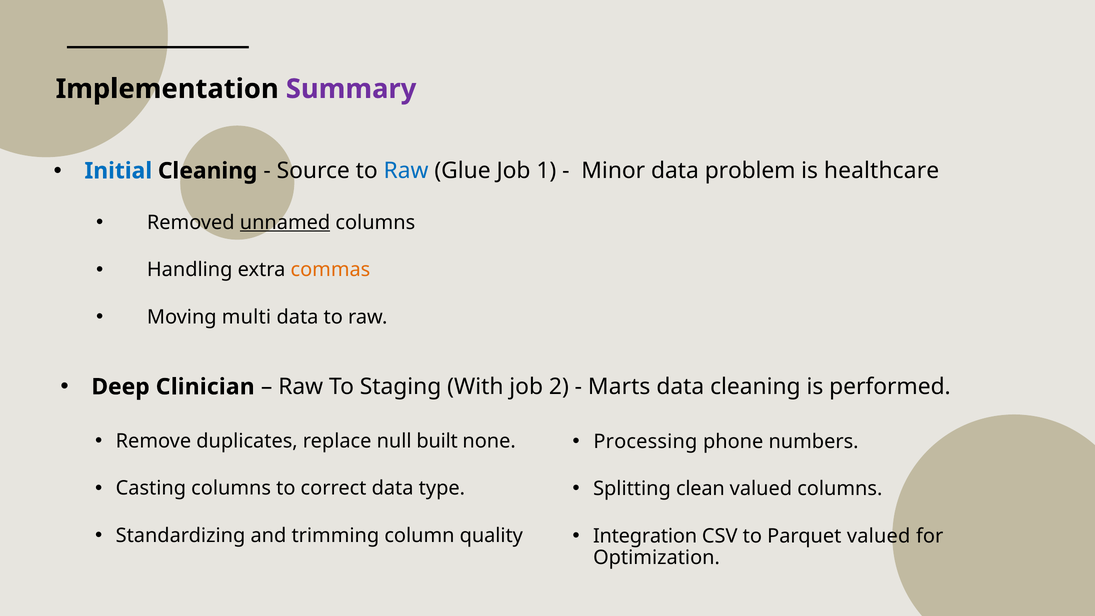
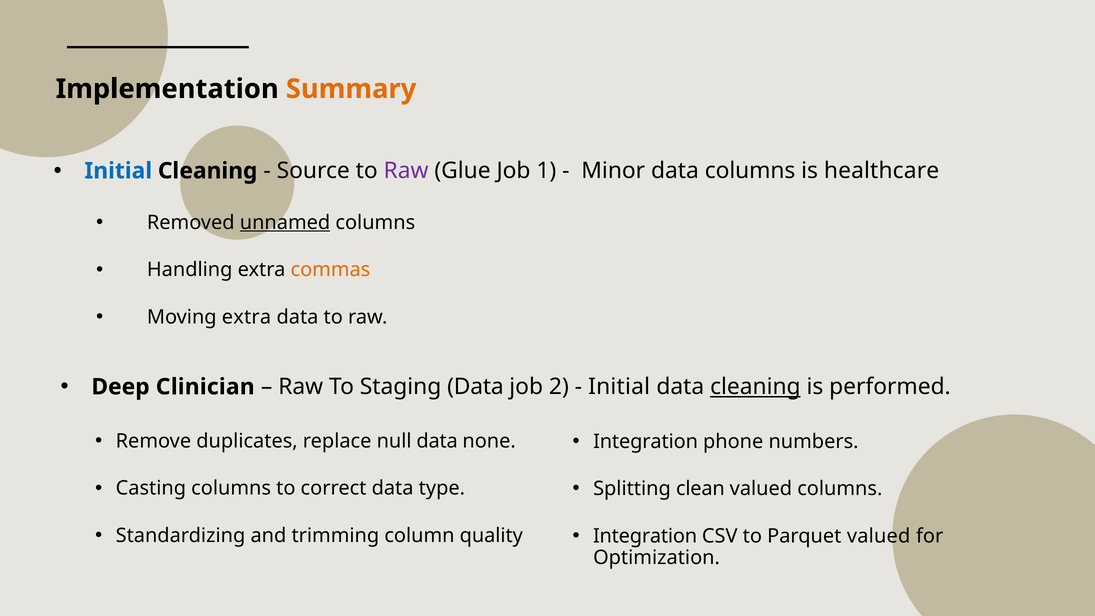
Summary colour: purple -> orange (351, 89)
Raw colour: blue -> purple (406, 171)
data problem: problem -> columns (750, 171)
Moving multi: multi -> extra (246, 317)
Staging With: With -> Data (475, 387)
Marts: Marts -> Initial (619, 387)
cleaning underline: none -> present (755, 387)
null built: built -> data (437, 441)
Processing: Processing -> Integration (646, 441)
